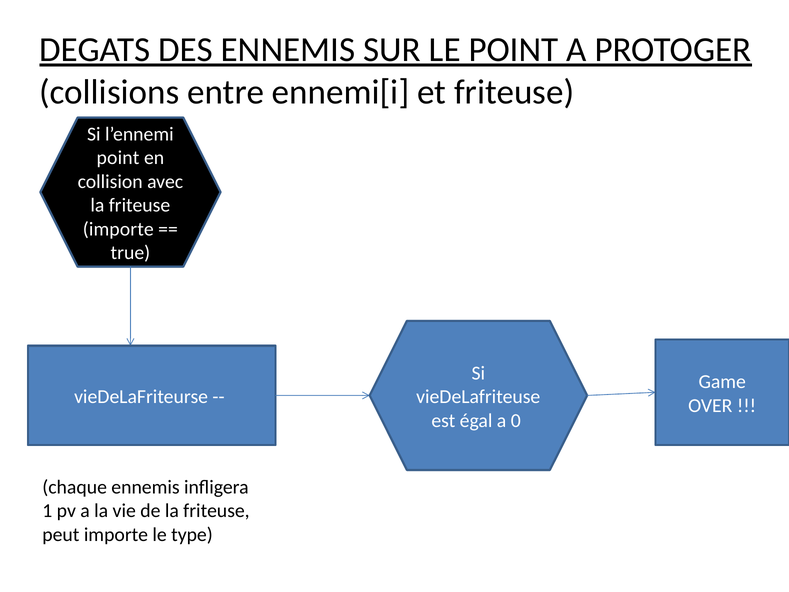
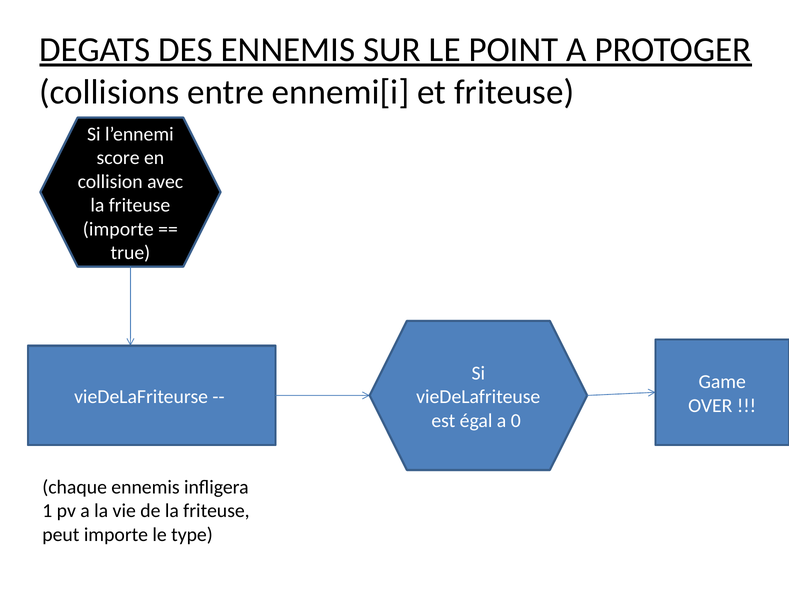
point: point -> score (118, 158)
